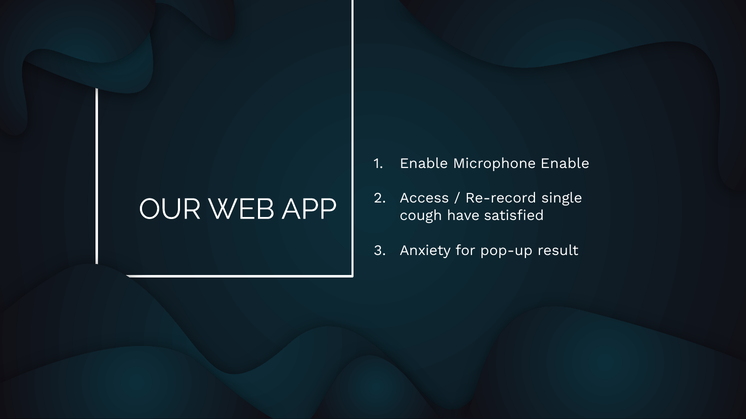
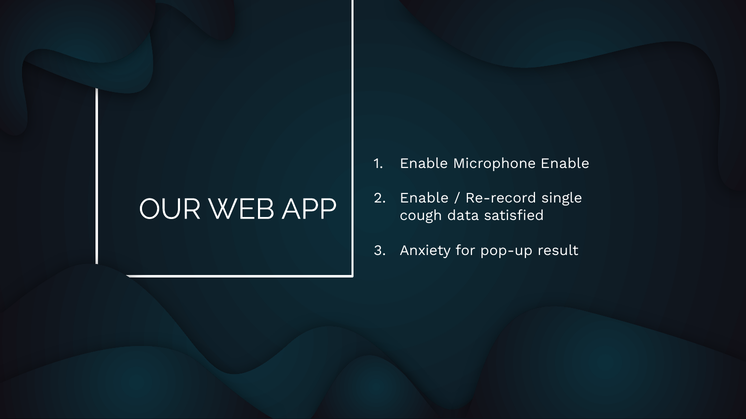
Access: Access -> Enable (424, 199)
have: have -> data (463, 216)
